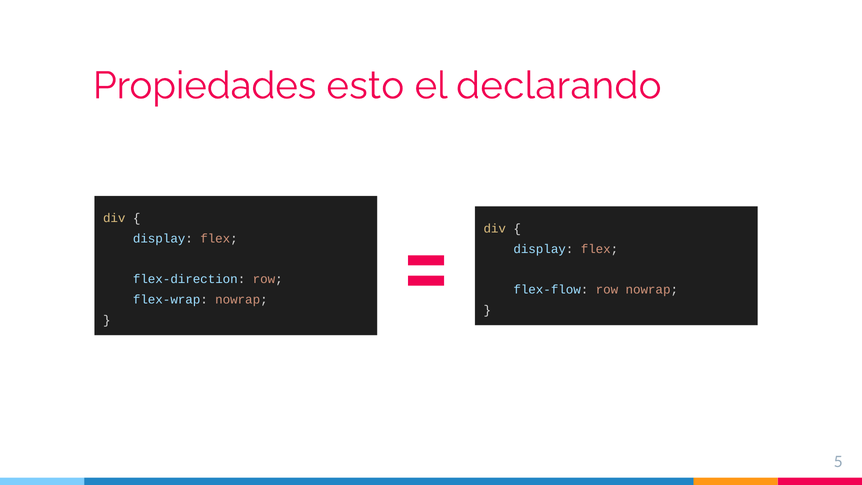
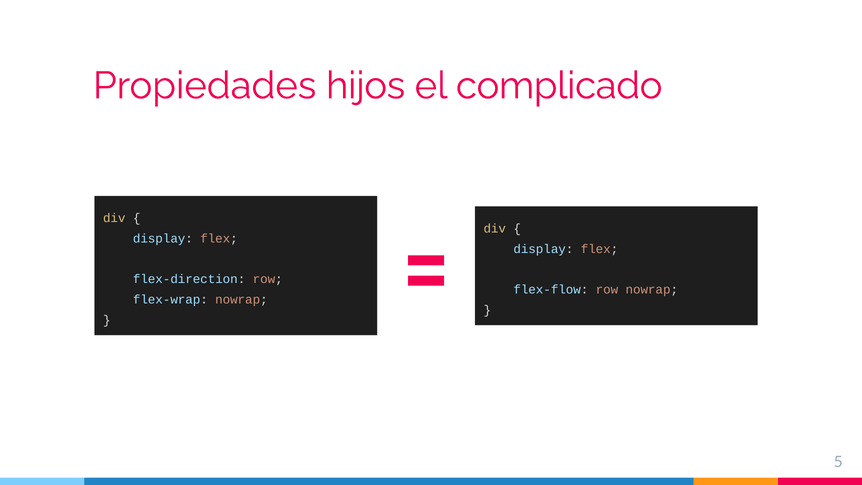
esto: esto -> hijos (366, 86)
declarando: declarando -> complicado (559, 86)
